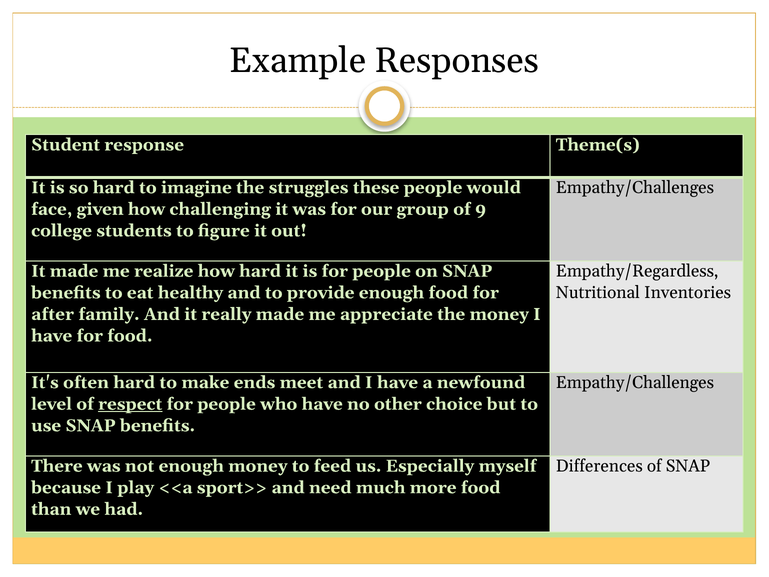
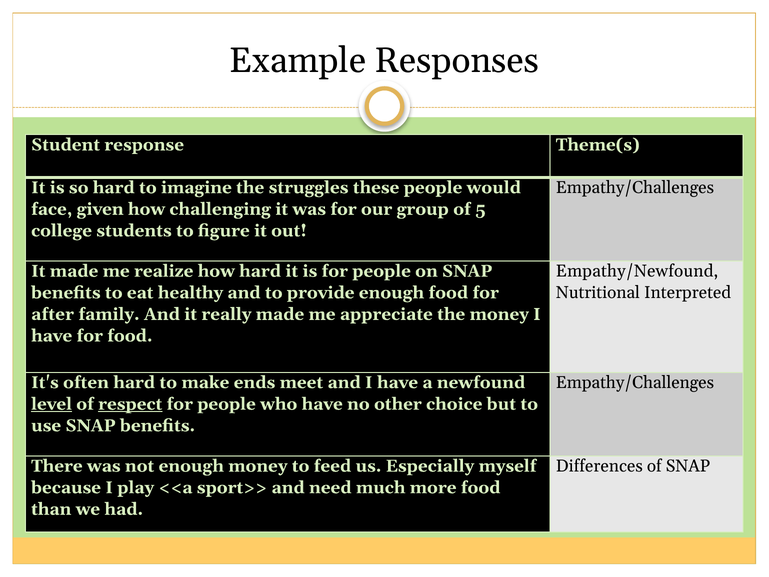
9: 9 -> 5 (480, 209)
Empathy/Regardless: Empathy/Regardless -> Empathy/Newfound (637, 271)
Inventories: Inventories -> Interpreted (688, 293)
level underline: none -> present (52, 404)
